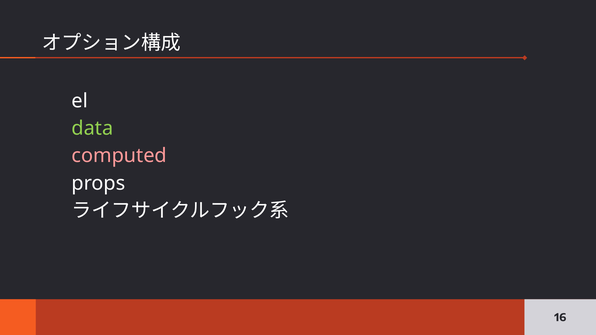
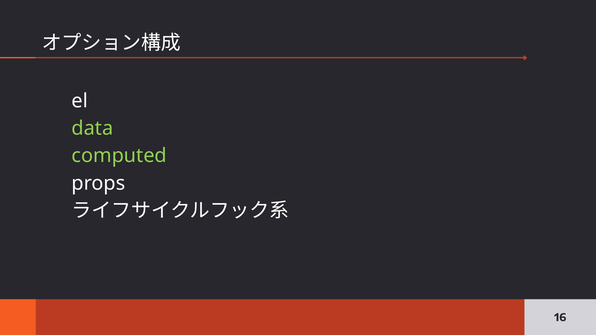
computed colour: pink -> light green (119, 156)
